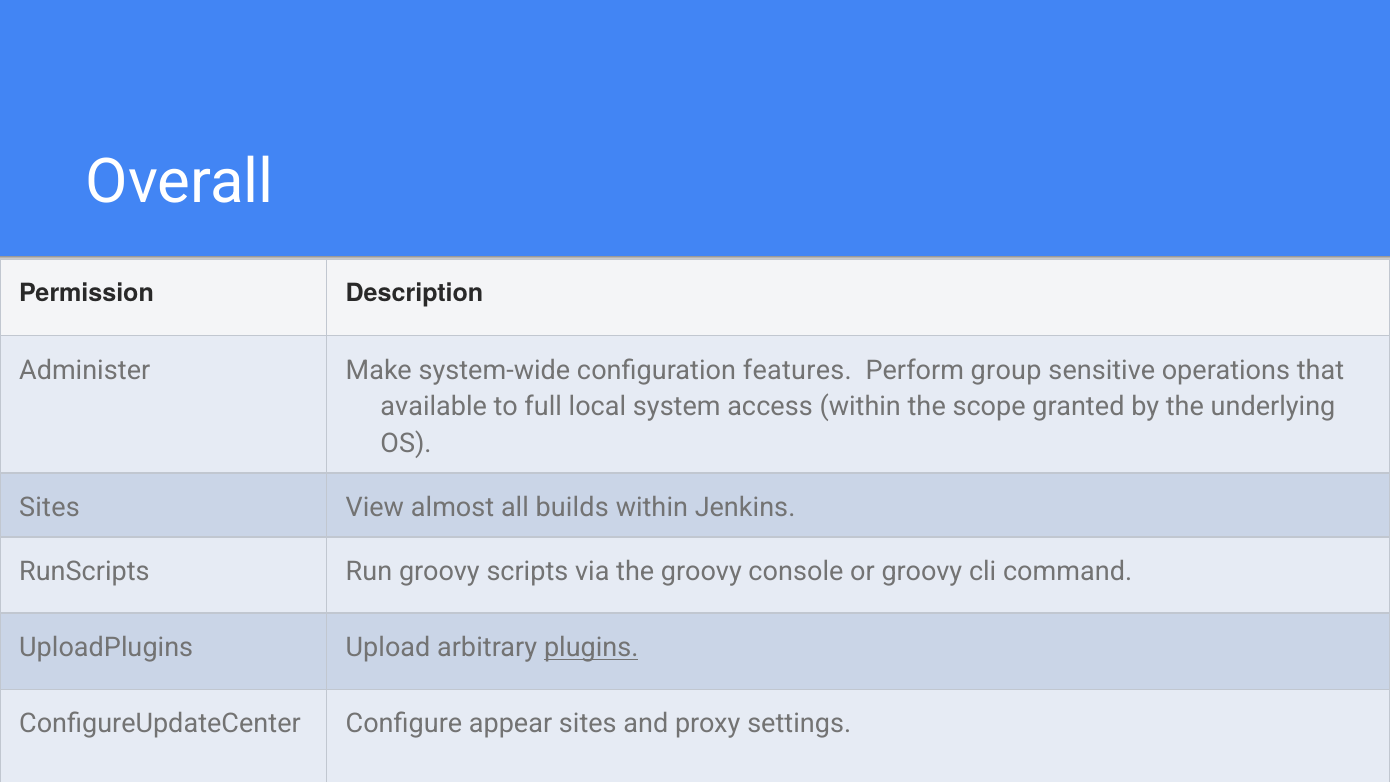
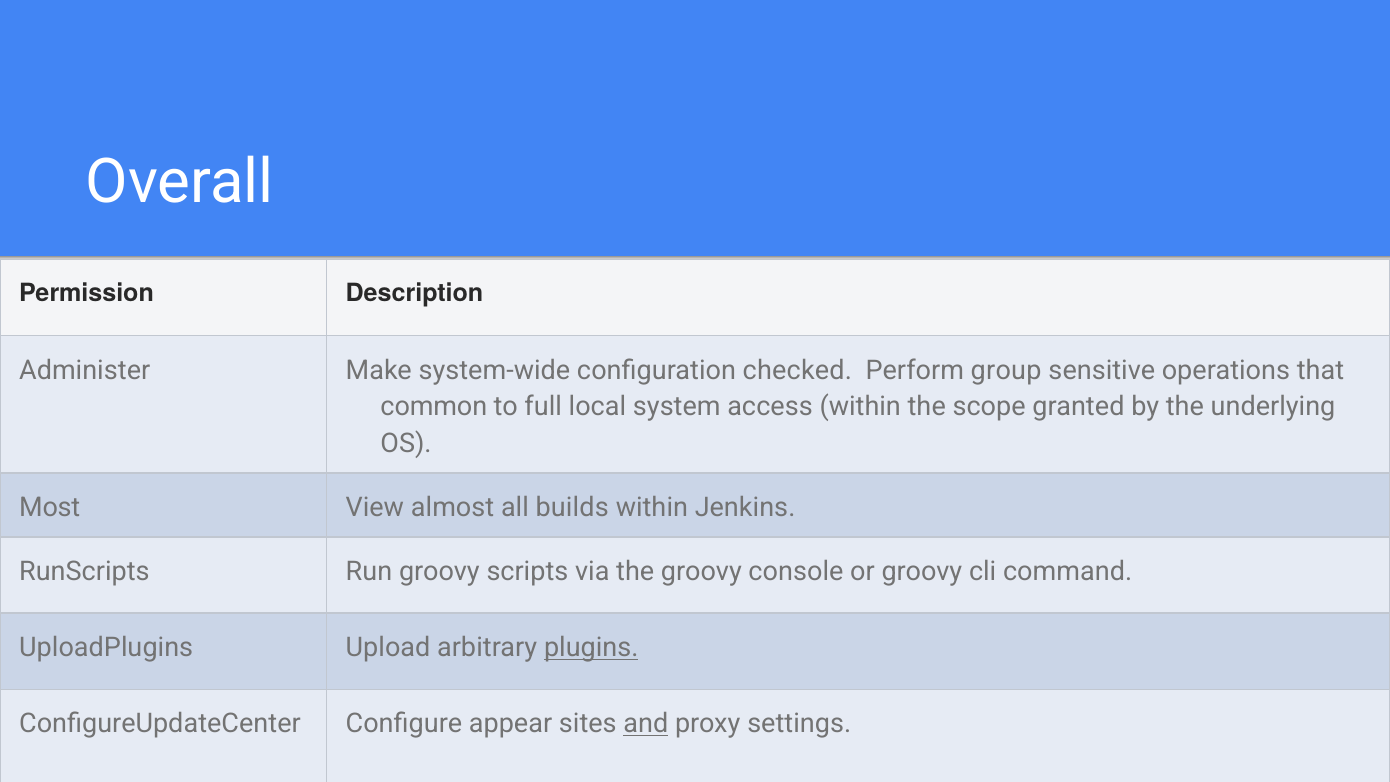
features: features -> checked (797, 370)
available: available -> common (434, 407)
Sites: Sites -> Most (50, 507)
and underline: none -> present (646, 724)
